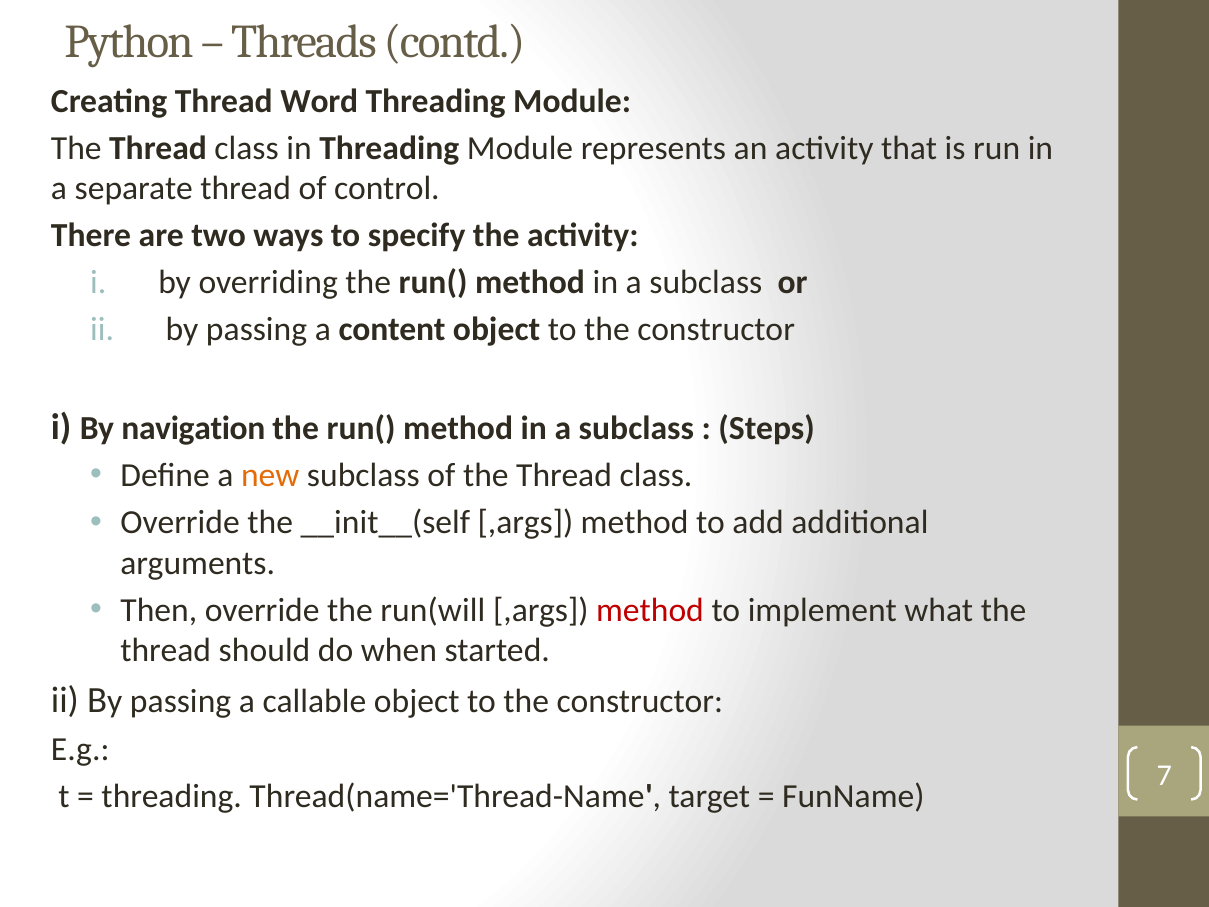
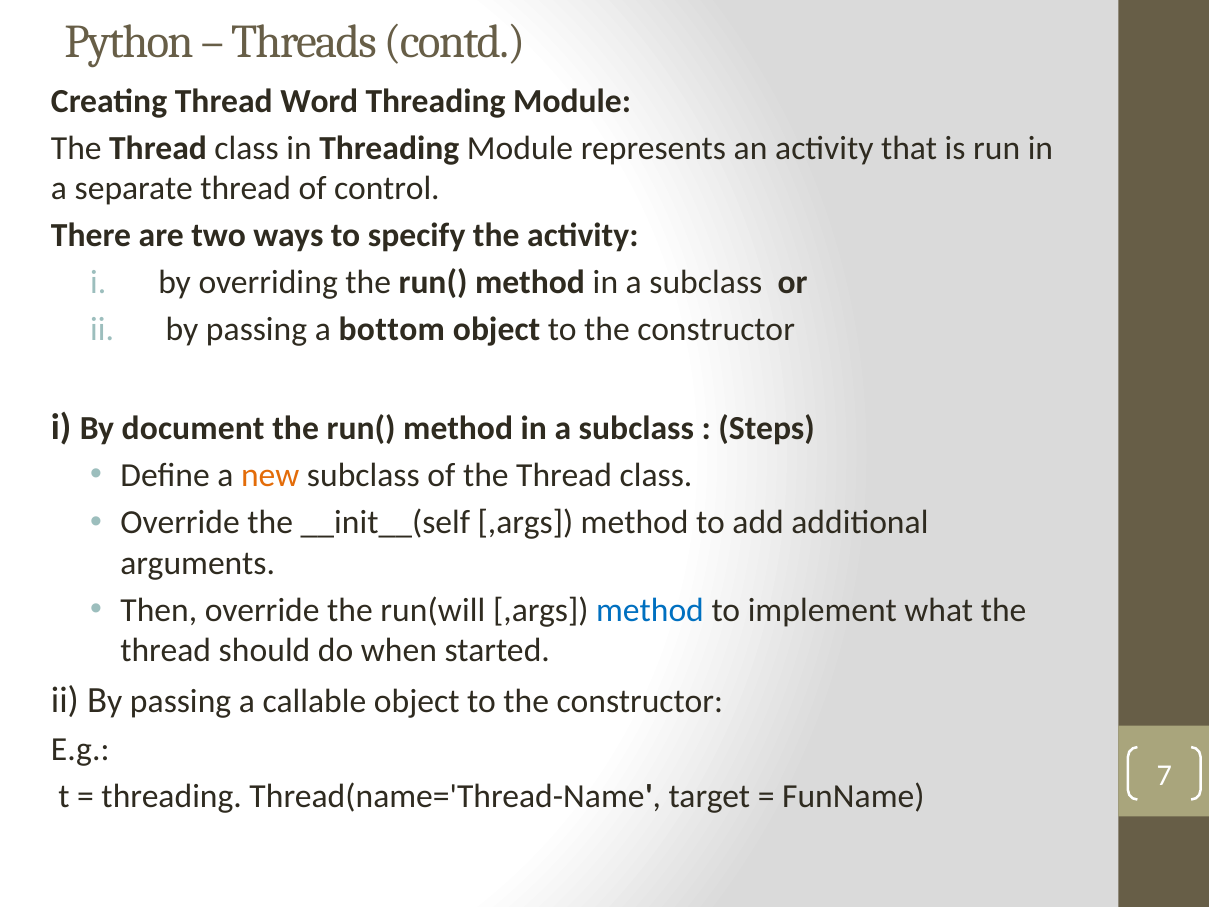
content: content -> bottom (392, 330)
navigation: navigation -> document (193, 428)
method colour: red -> blue (650, 610)
